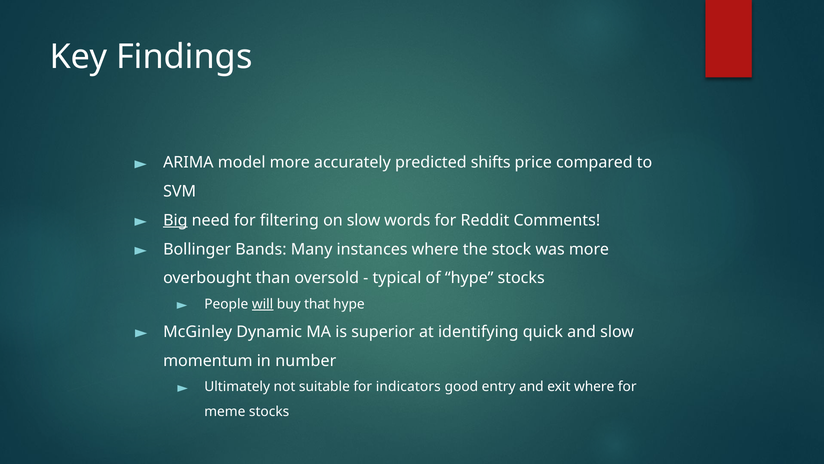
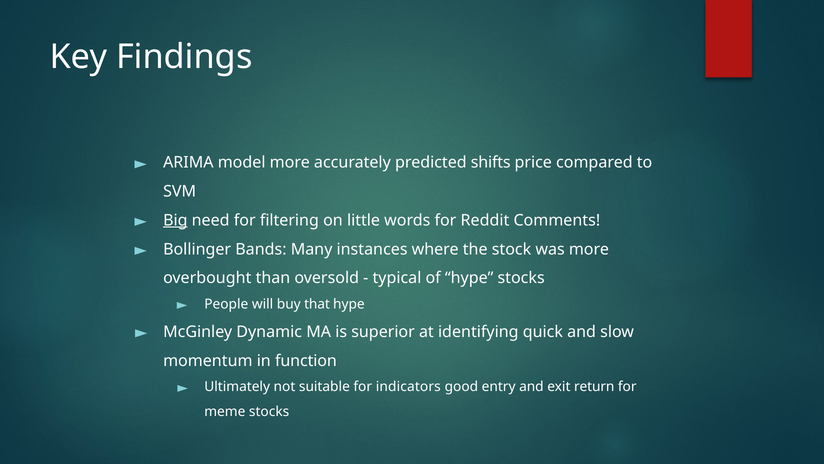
on slow: slow -> little (364, 220)
will underline: present -> none (263, 304)
number: number -> function (306, 360)
exit where: where -> return (594, 386)
